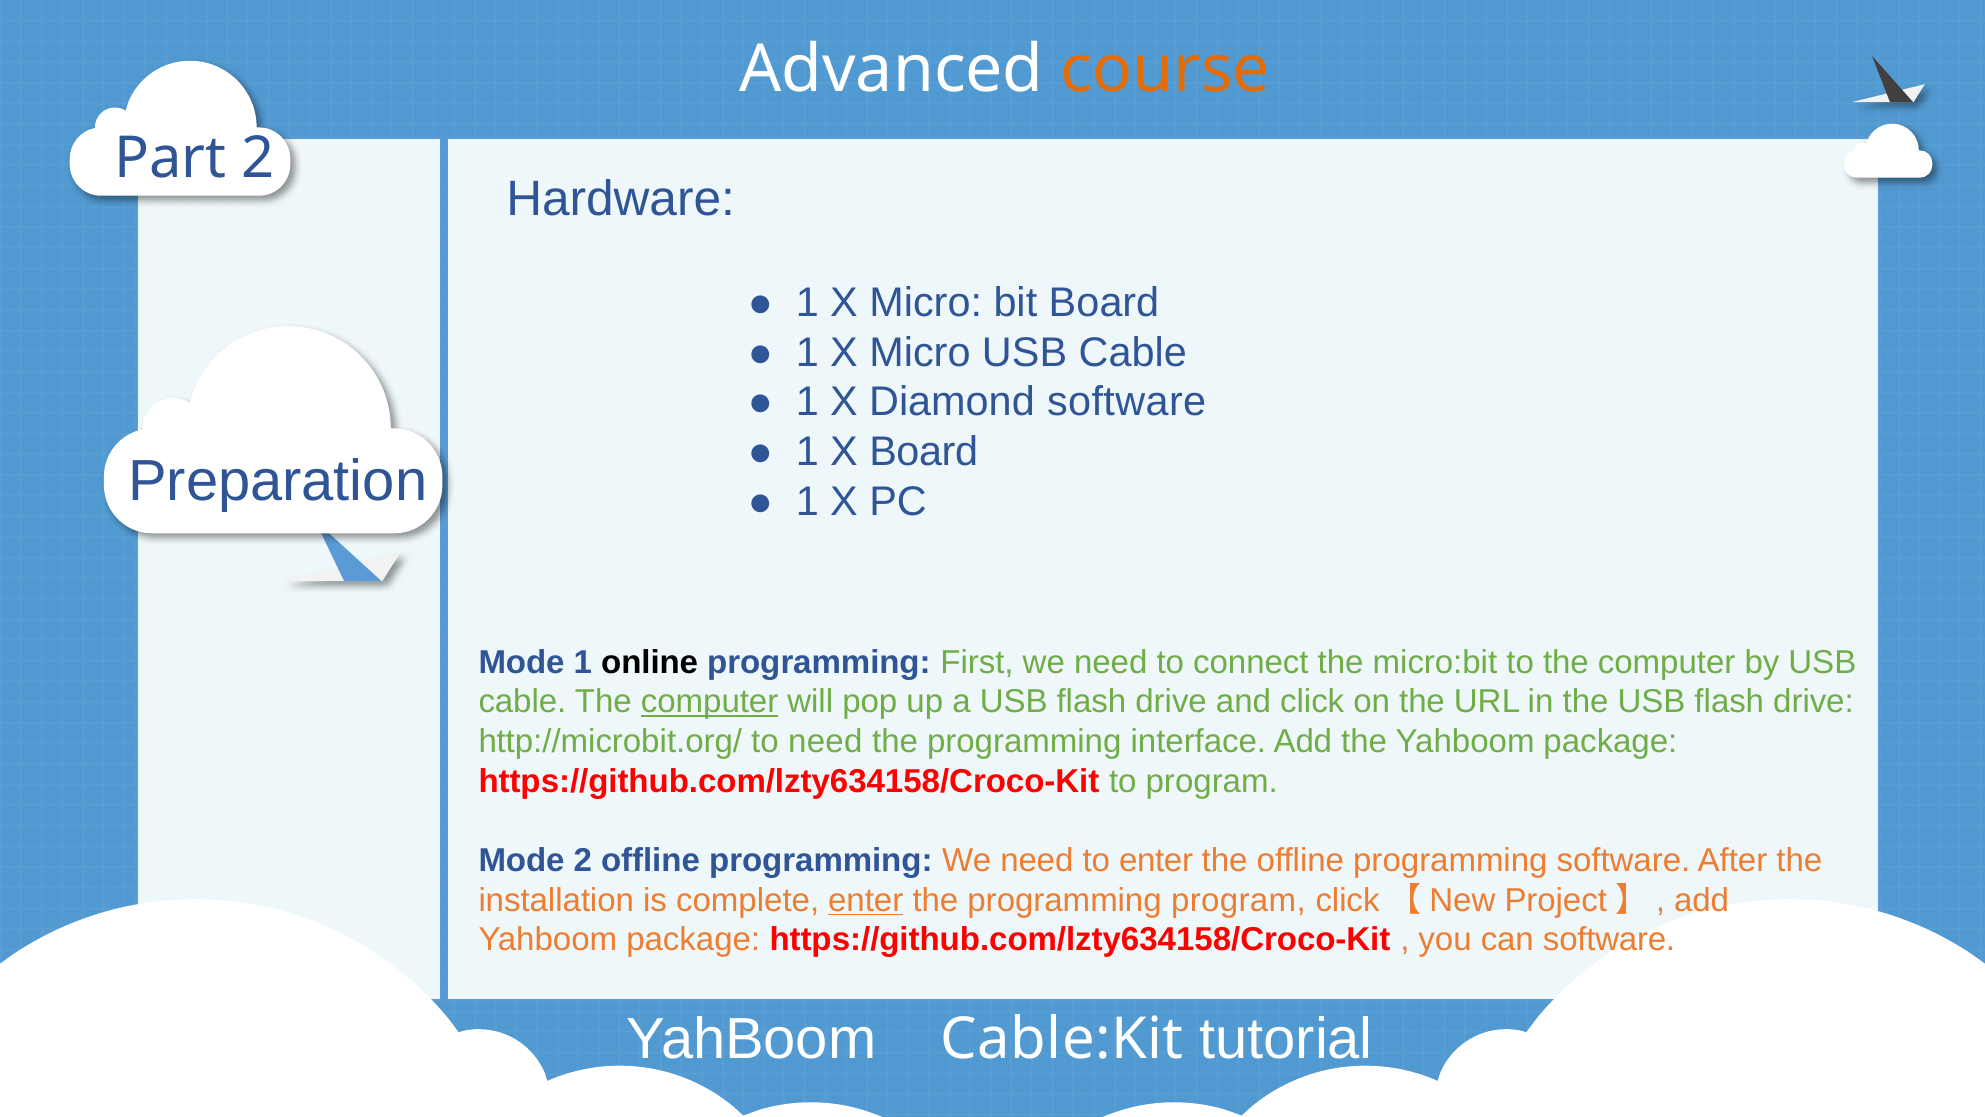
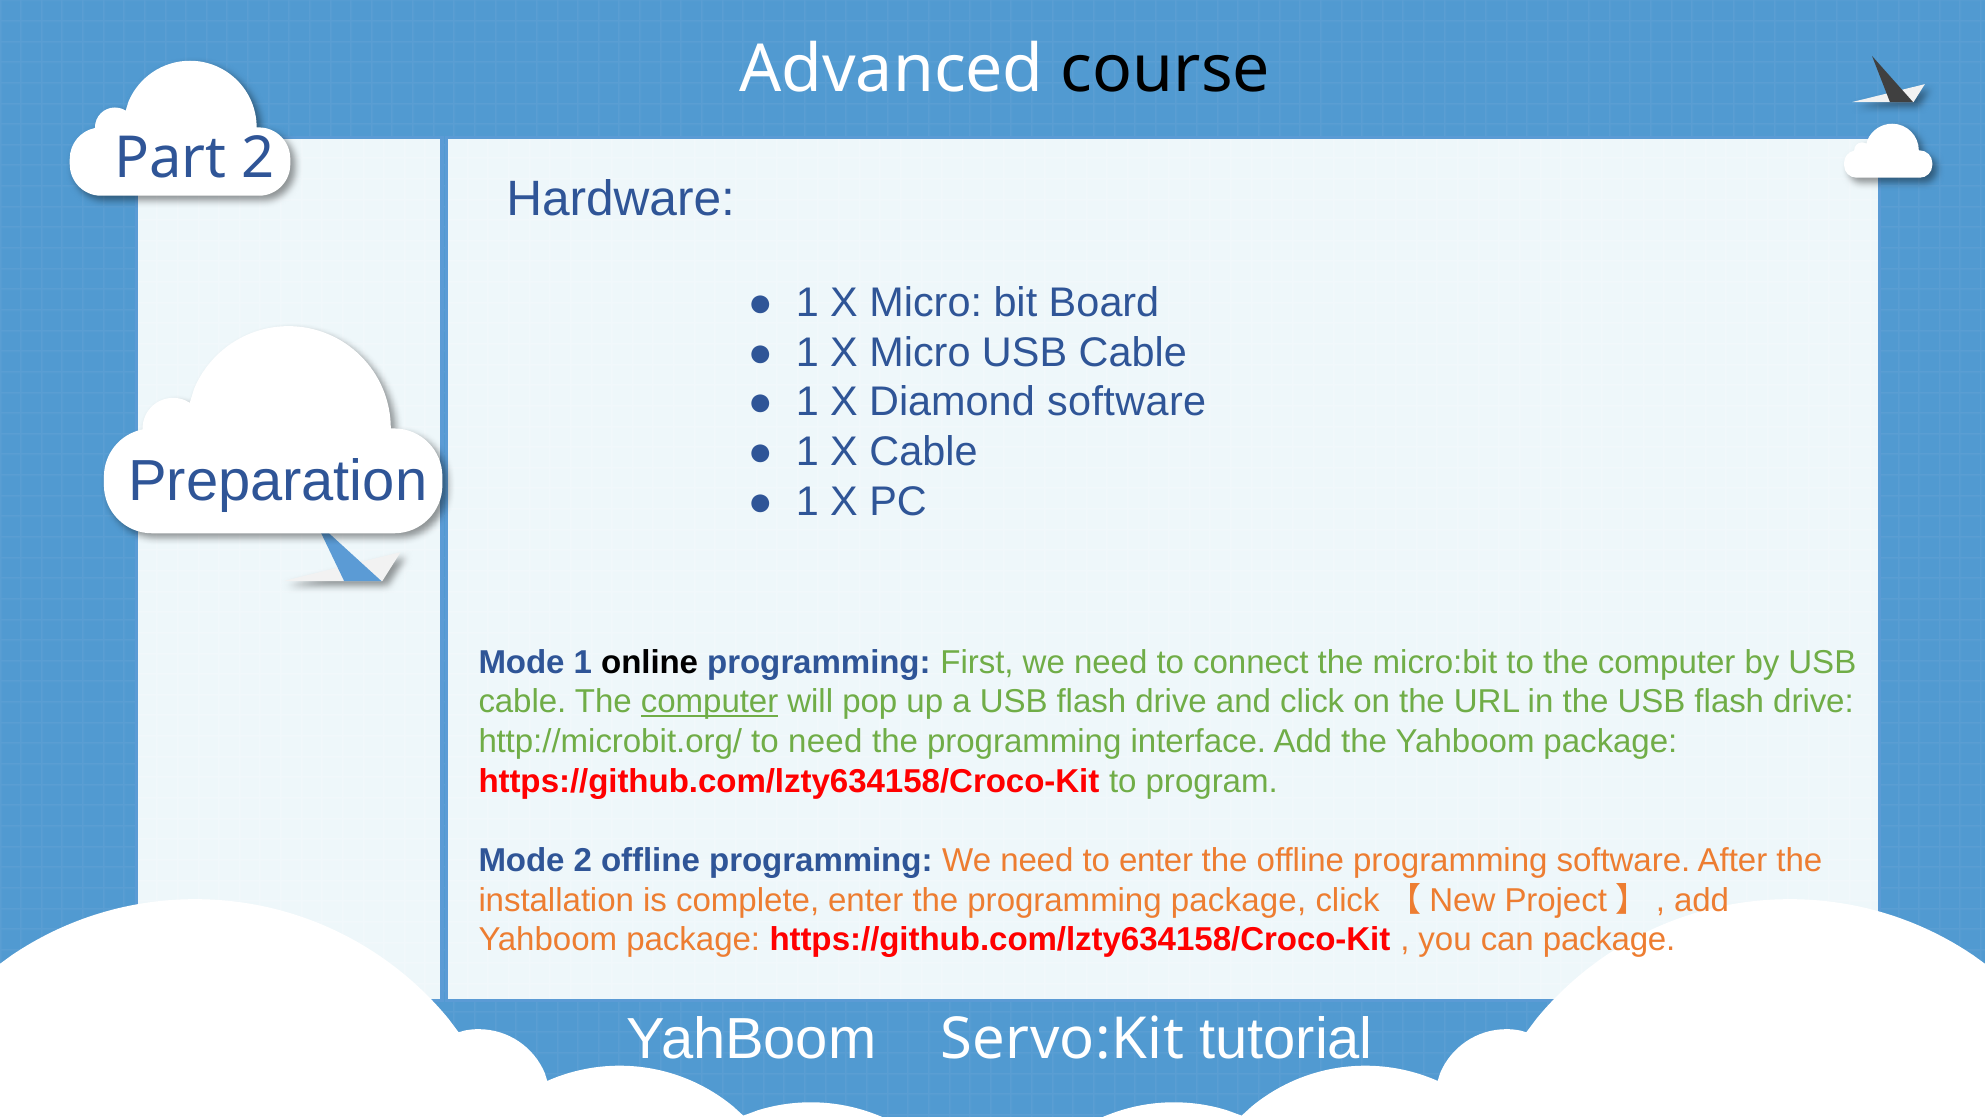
course colour: orange -> black (1166, 70)
X Board: Board -> Cable (923, 452)
enter underline: present -> none (866, 900)
programming program: program -> package (1239, 900)
can software: software -> package (1609, 940)
Cable:Kit: Cable:Kit -> Servo:Kit (1062, 1039)
